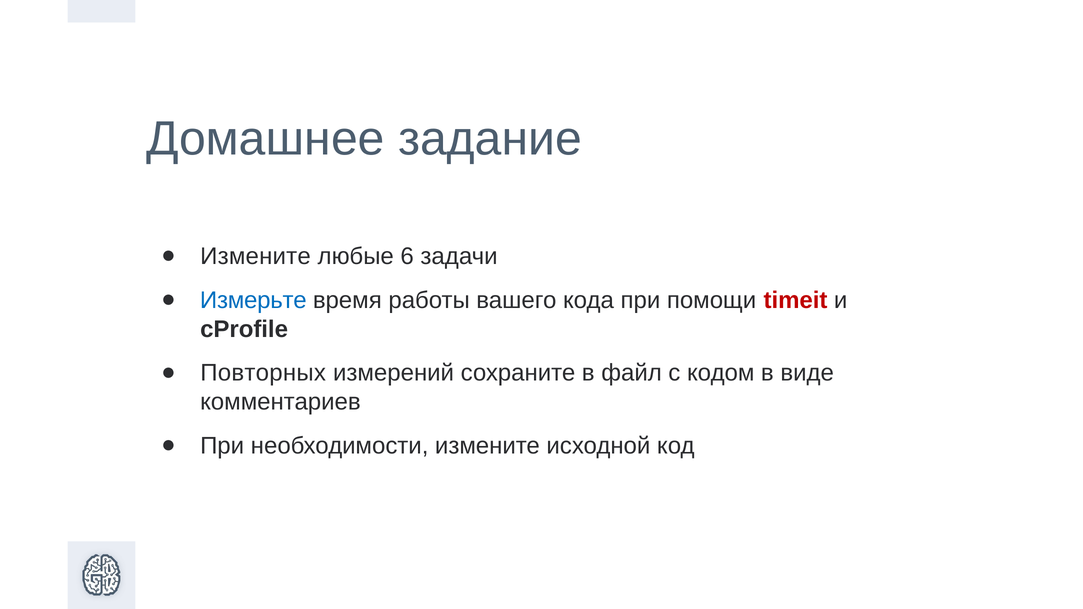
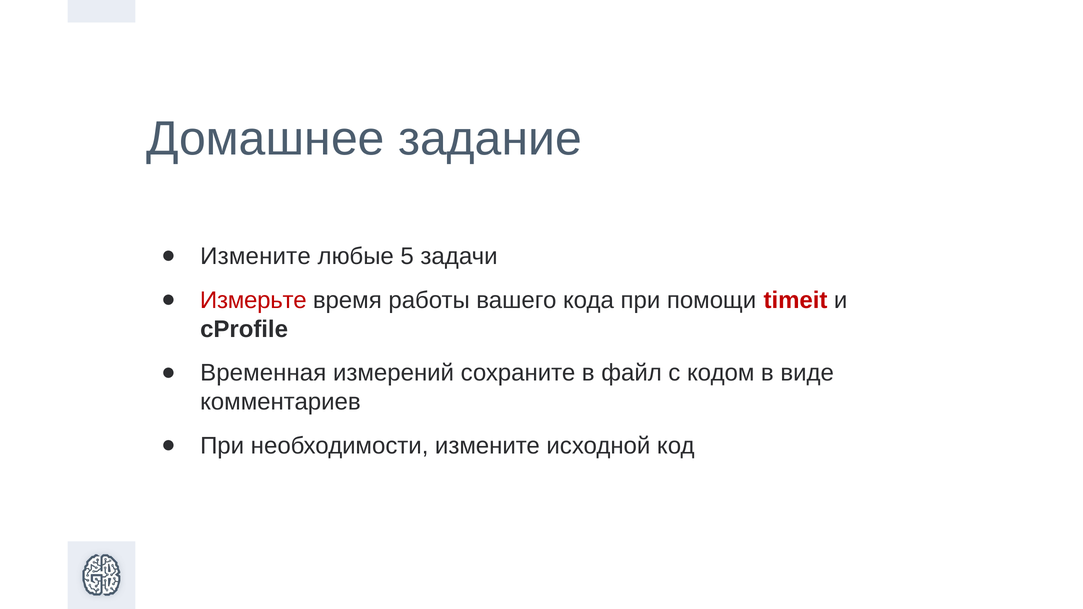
6: 6 -> 5 (407, 256)
Измерьте colour: blue -> red (253, 300)
Повторных: Повторных -> Временная (263, 373)
